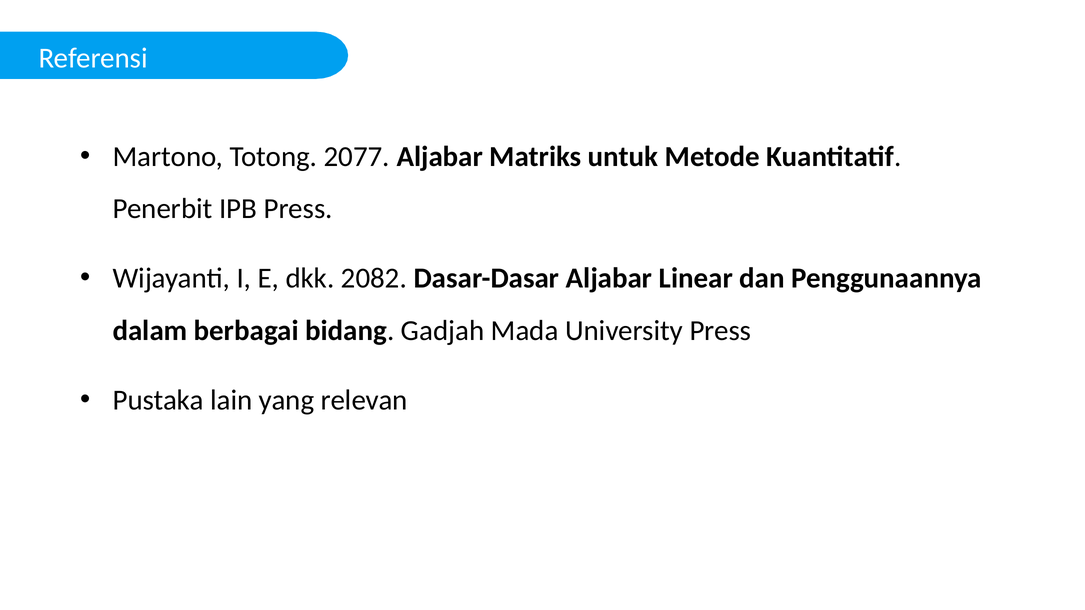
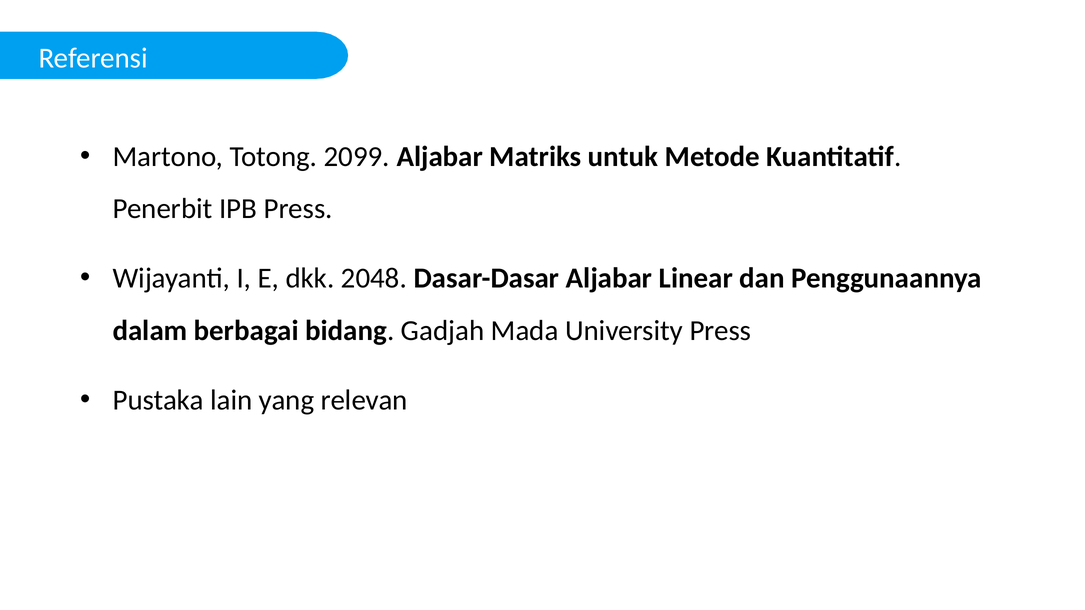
2077: 2077 -> 2099 (357, 157)
2082: 2082 -> 2048 (374, 279)
